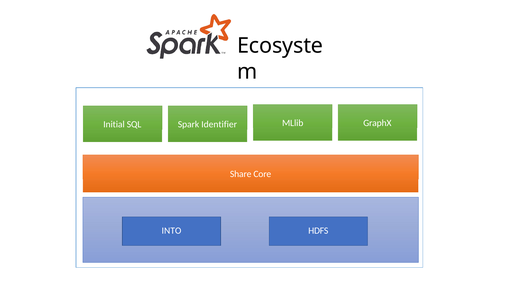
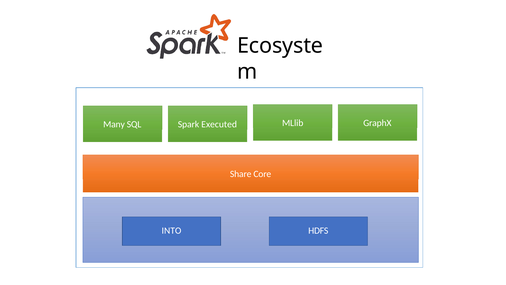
Initial: Initial -> Many (114, 124)
Identifier: Identifier -> Executed (219, 124)
